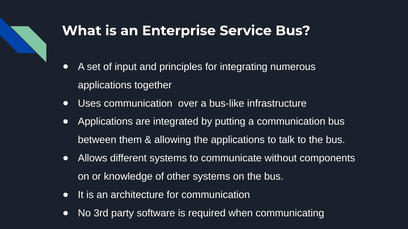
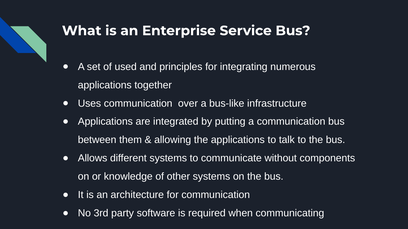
input: input -> used (126, 67)
